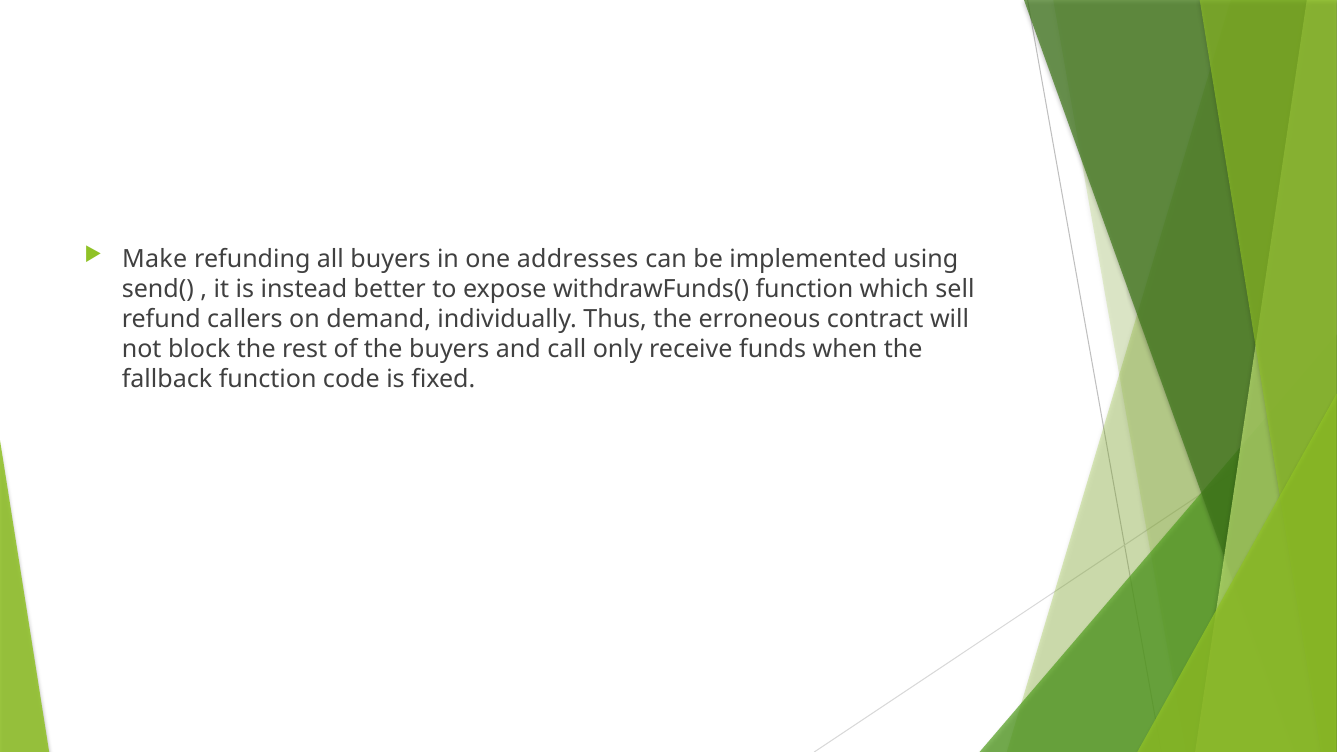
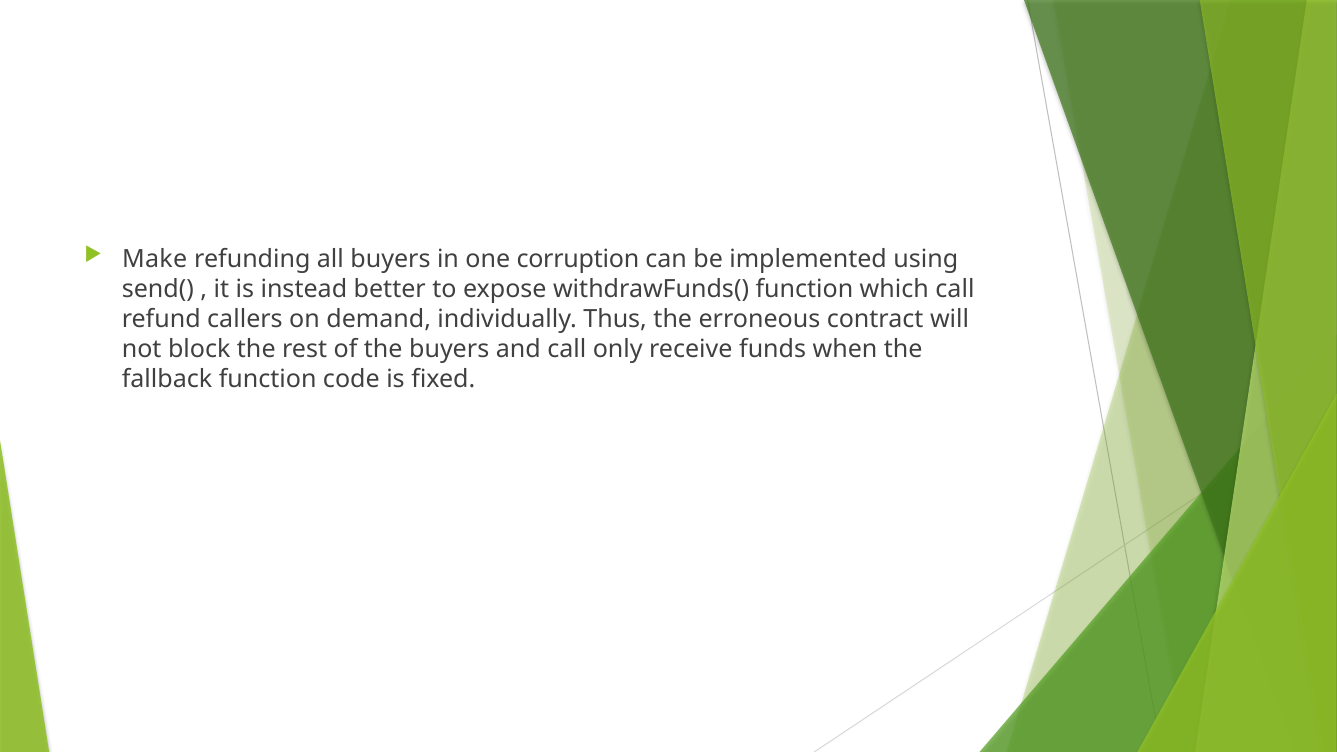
addresses: addresses -> corruption (578, 259)
which sell: sell -> call (955, 289)
